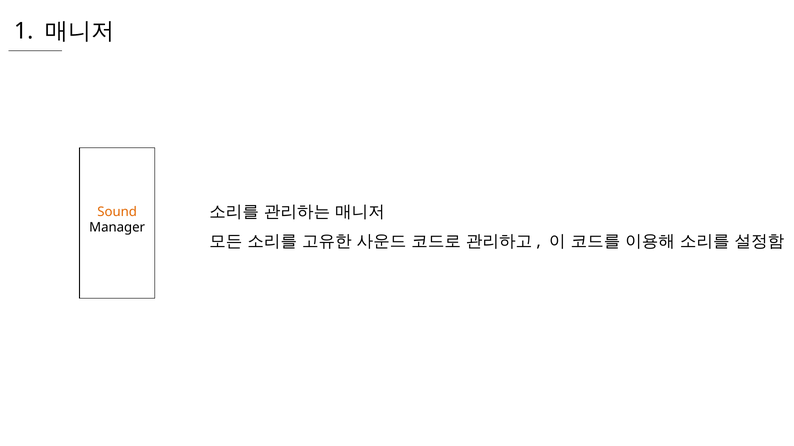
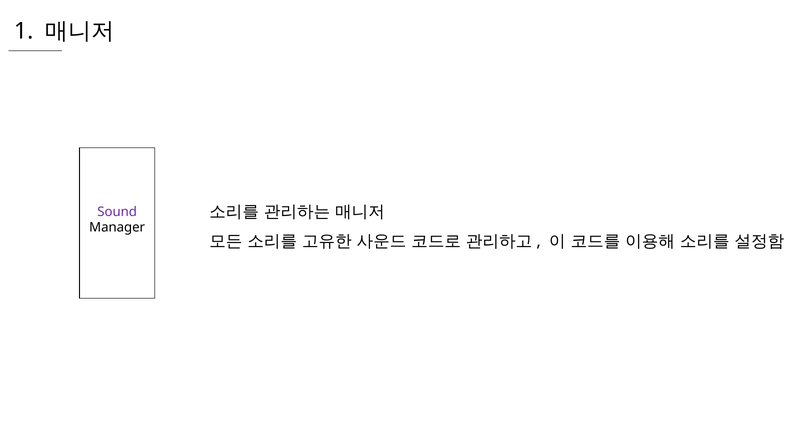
Sound colour: orange -> purple (117, 212)
